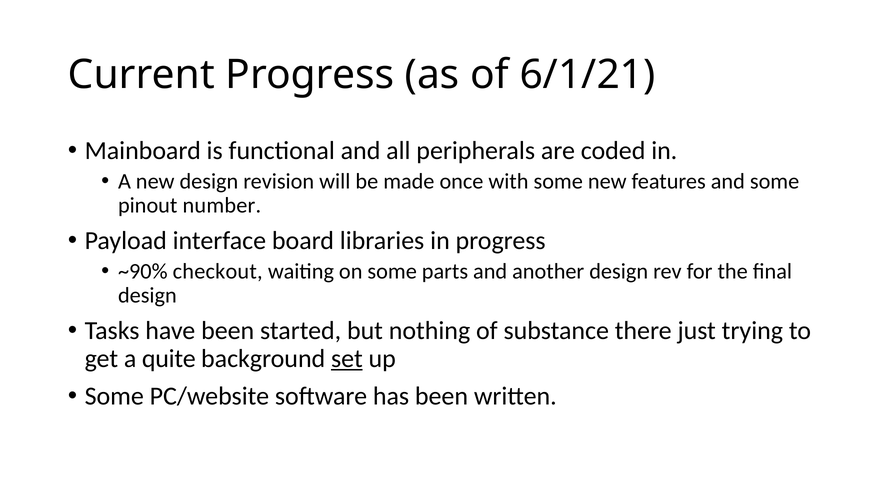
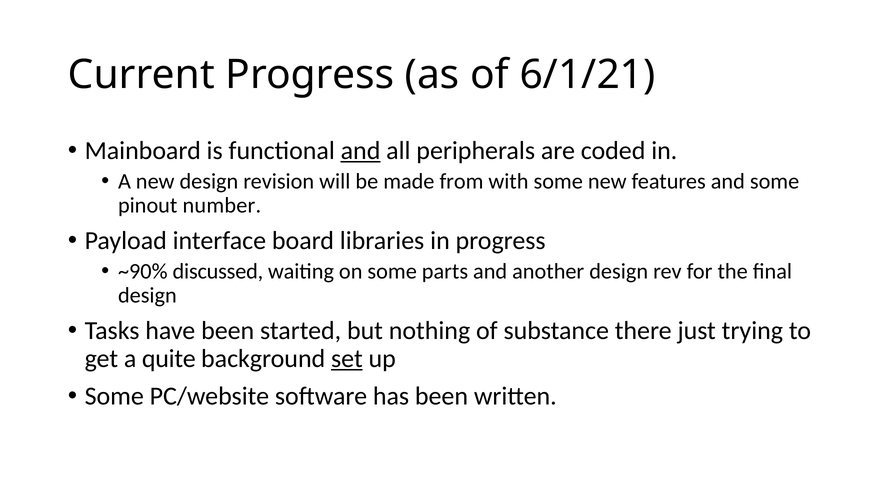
and underline: none -> present (361, 151)
once: once -> from (461, 181)
checkout: checkout -> discussed (218, 271)
